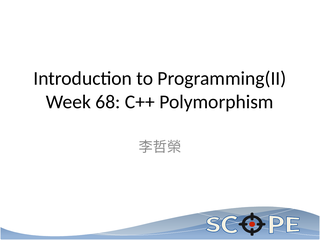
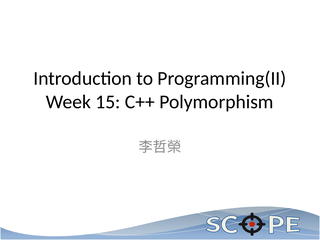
68: 68 -> 15 (108, 102)
